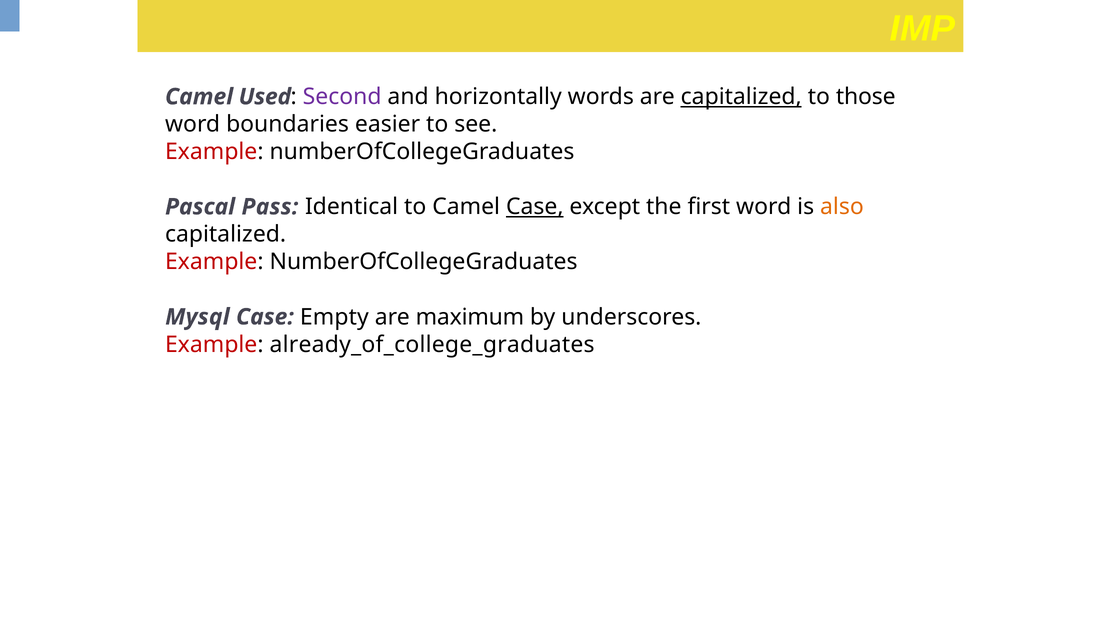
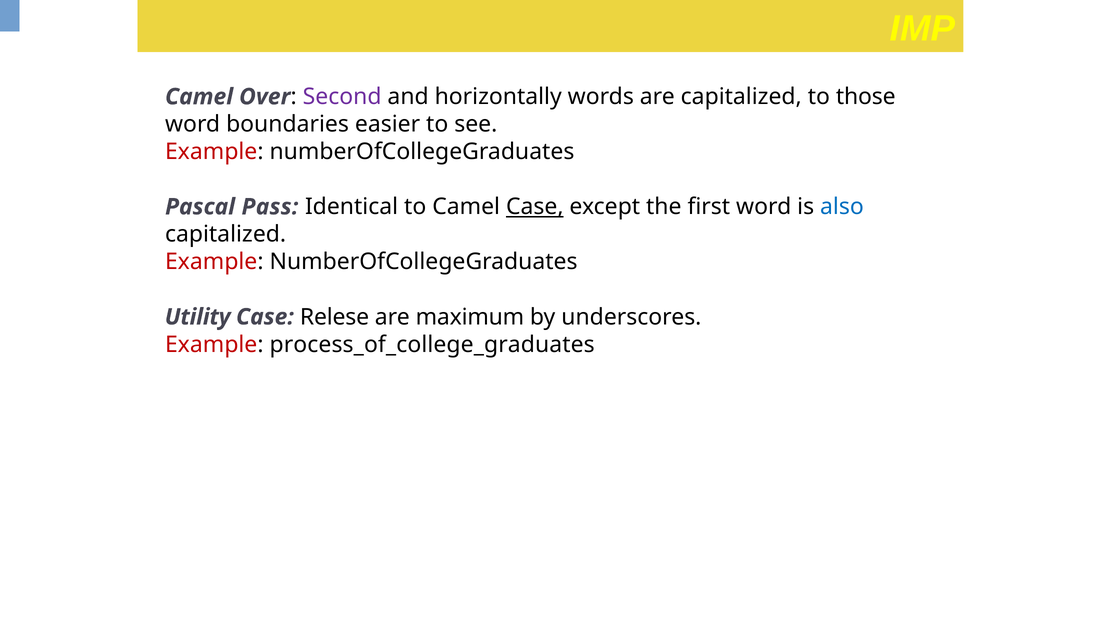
Used: Used -> Over (265, 97)
capitalized underline: present -> none (741, 97)
also colour: orange -> blue (842, 207)
Mysql: Mysql -> Utility (198, 317)
Empty: Empty -> Relese (335, 317)
already_of_college_graduates: already_of_college_graduates -> process_of_college_graduates (432, 345)
